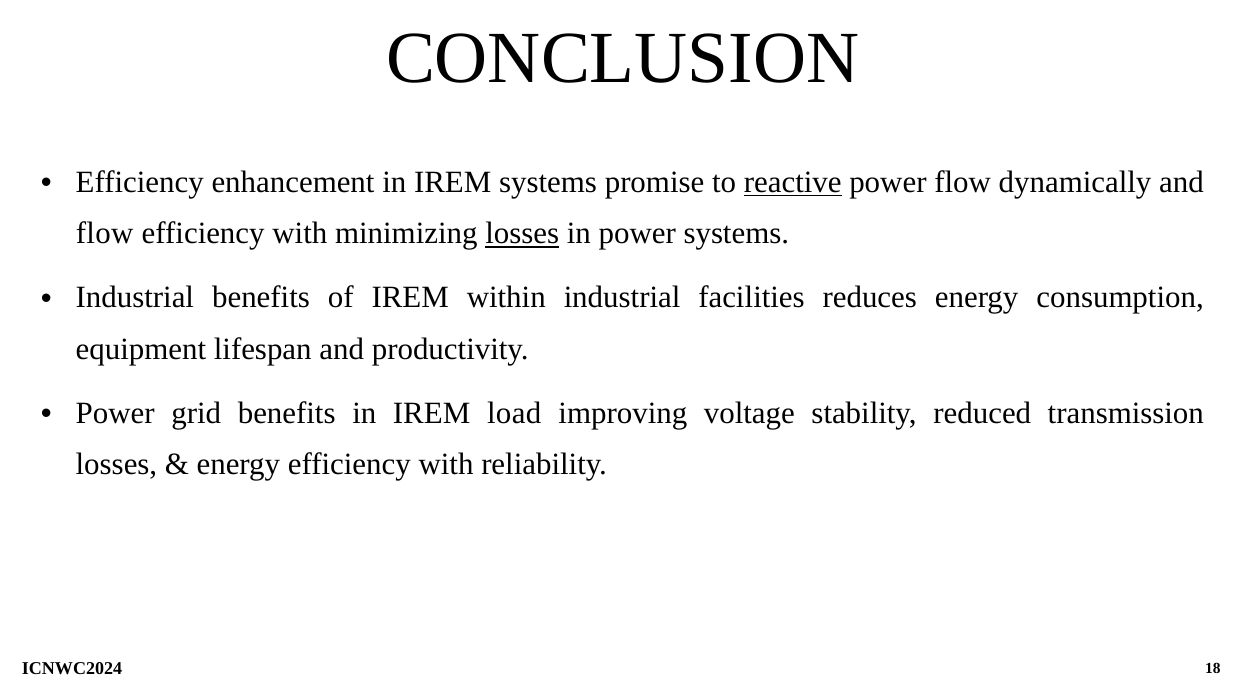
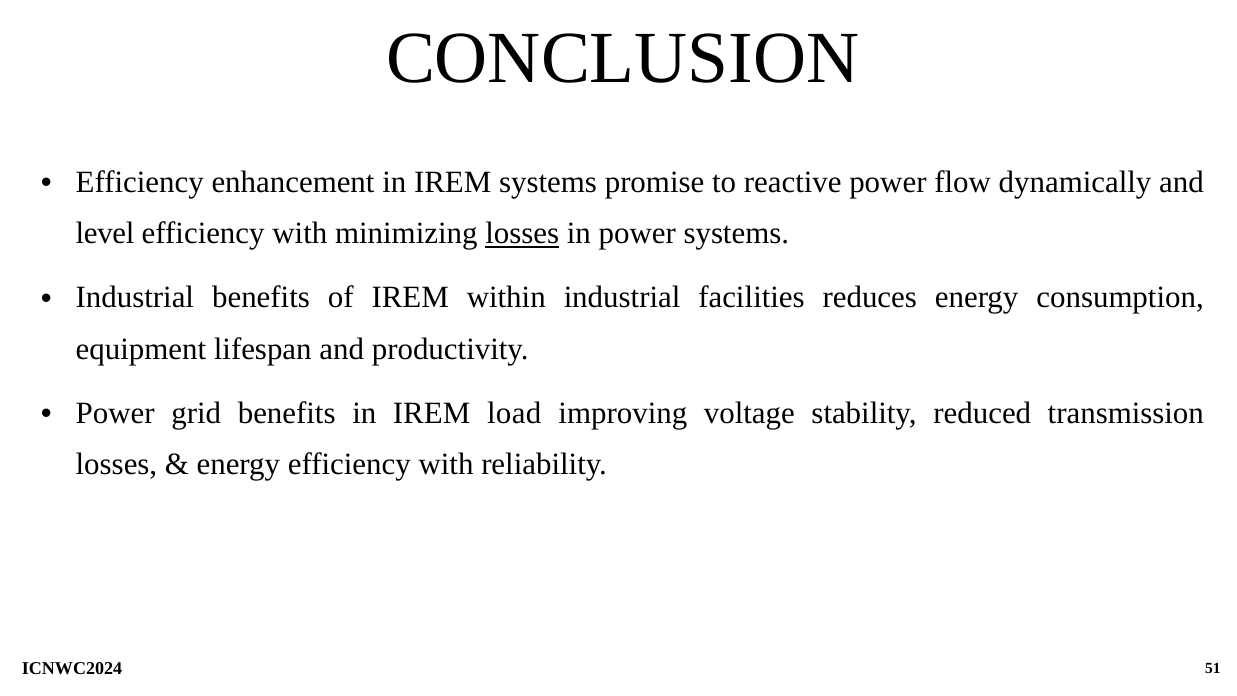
reactive underline: present -> none (793, 182)
flow: flow -> level (105, 233)
18: 18 -> 51 (1213, 668)
